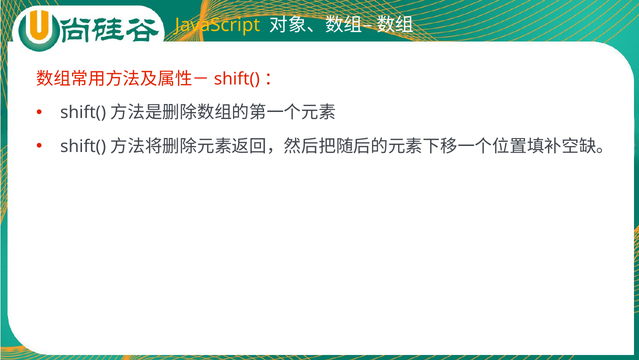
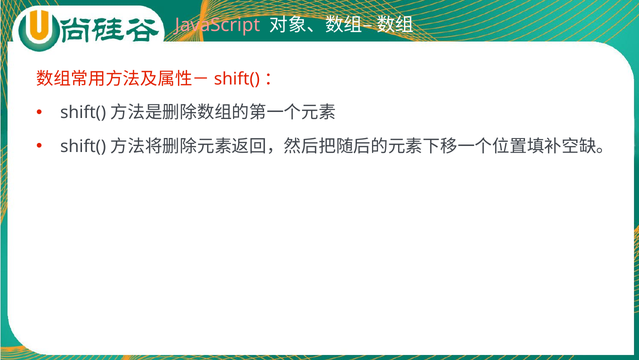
JavaScript colour: yellow -> pink (217, 25)
